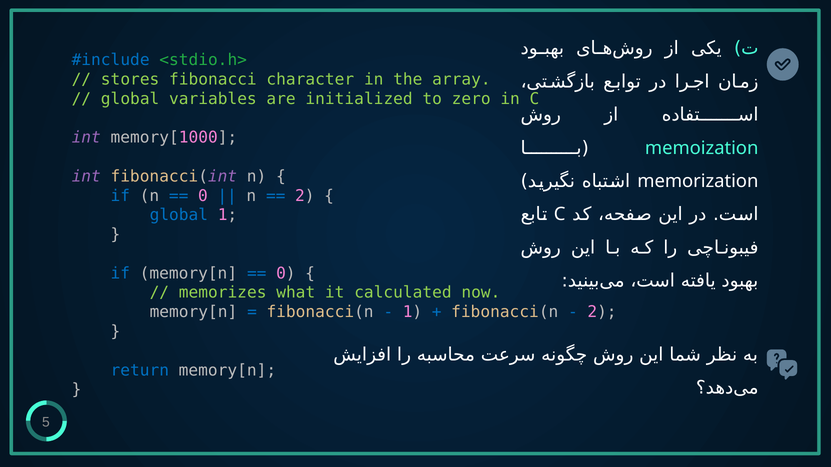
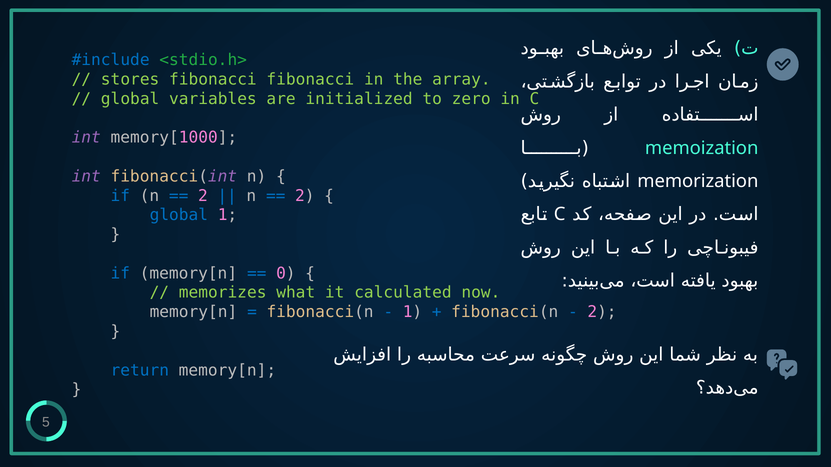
fibonacci character: character -> fibonacci (310, 80)
0: 0 -> 2 (203, 196)
